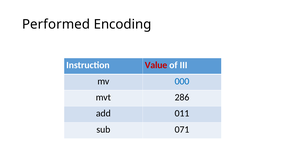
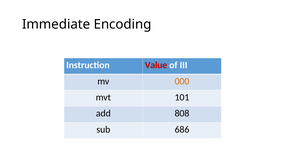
Performed: Performed -> Immediate (56, 24)
000 colour: blue -> orange (182, 81)
286: 286 -> 101 (182, 97)
011: 011 -> 808 (182, 113)
071: 071 -> 686 (182, 129)
